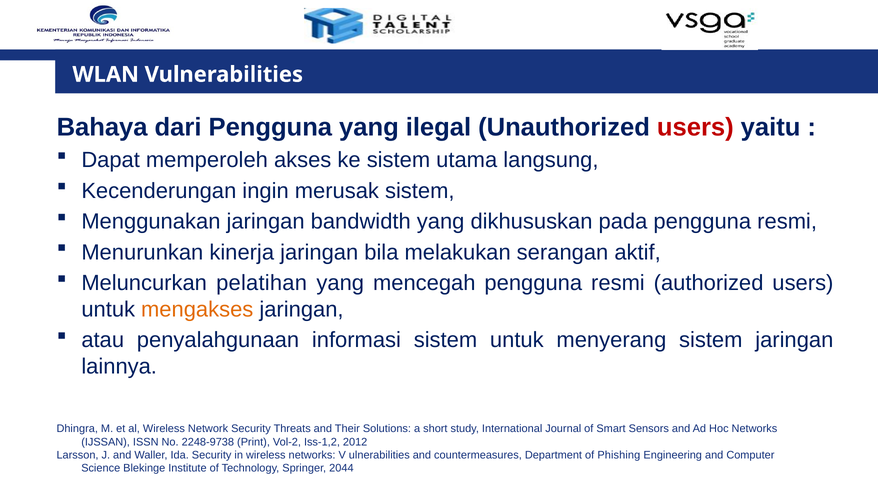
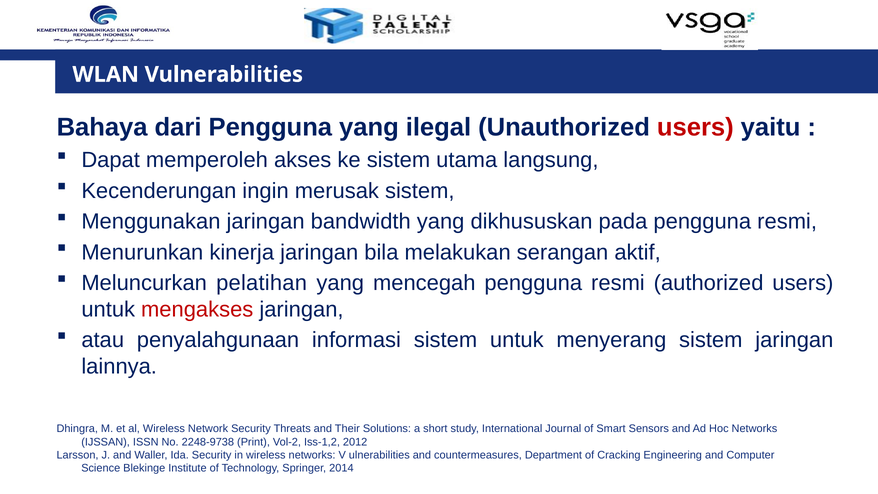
mengakses colour: orange -> red (197, 309)
Phishing: Phishing -> Cracking (619, 455)
2044: 2044 -> 2014 (341, 468)
